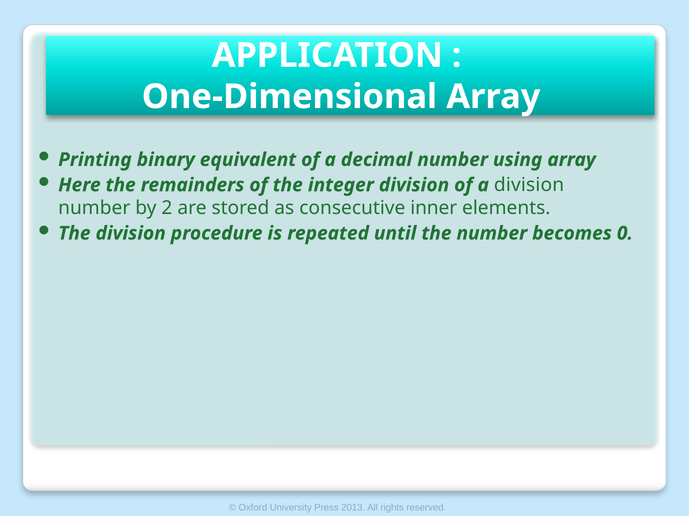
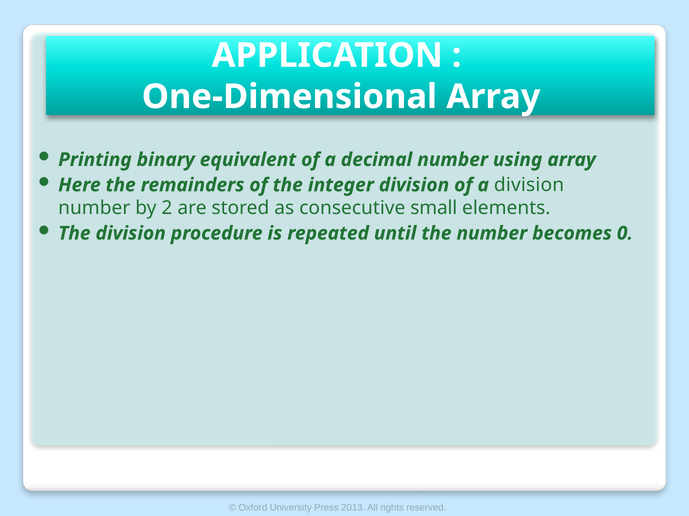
inner: inner -> small (434, 208)
